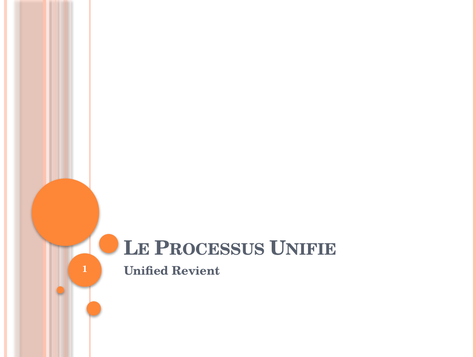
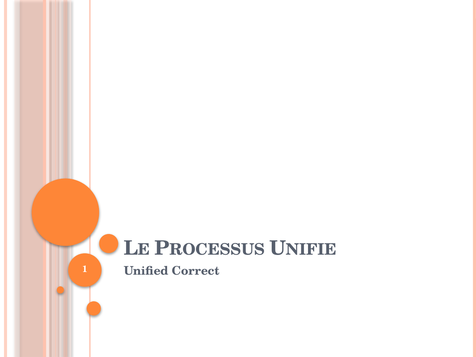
Revient: Revient -> Correct (196, 271)
